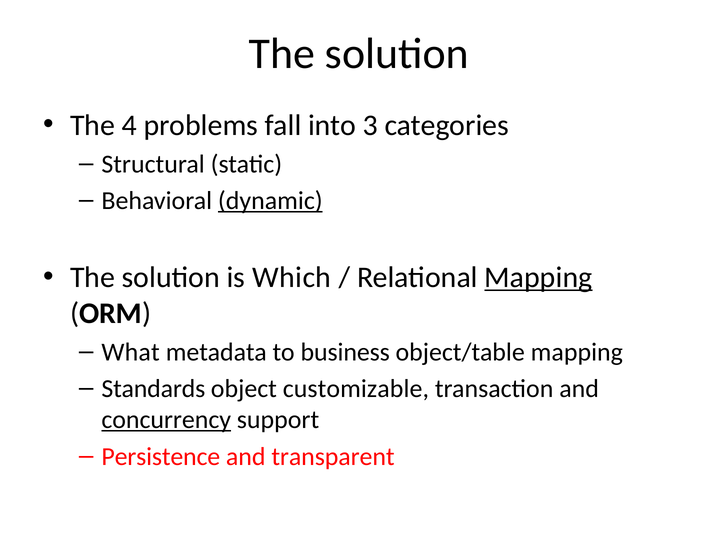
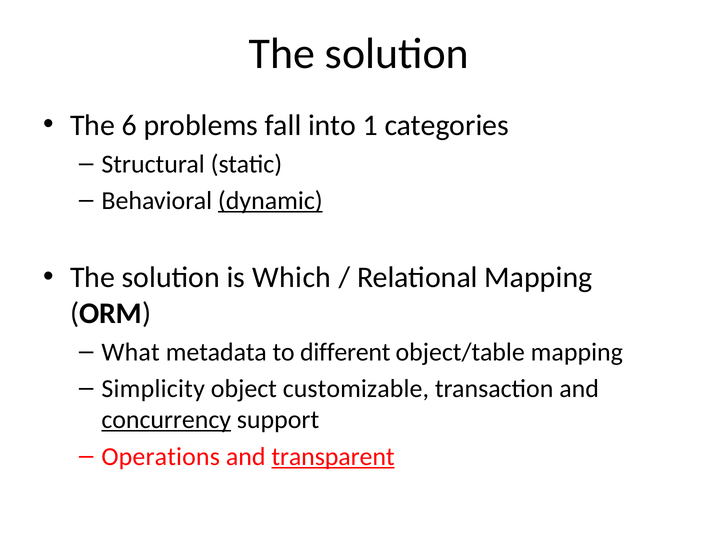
4: 4 -> 6 (129, 125)
3: 3 -> 1 (370, 125)
Mapping underline: present -> none (538, 278)
business: business -> different (345, 352)
Standards: Standards -> Simplicity (153, 389)
Persistence: Persistence -> Operations (161, 457)
transparent underline: none -> present (333, 457)
